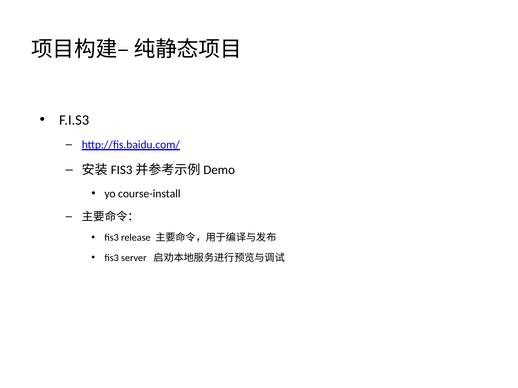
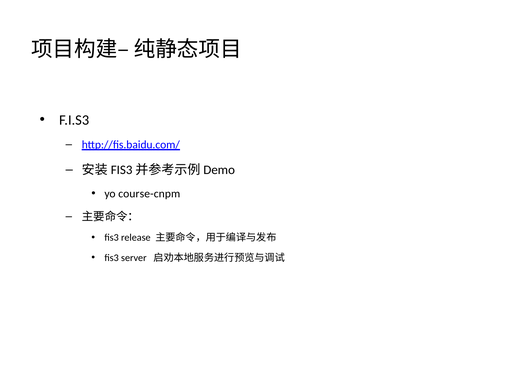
course-install: course-install -> course-cnpm (149, 194)
